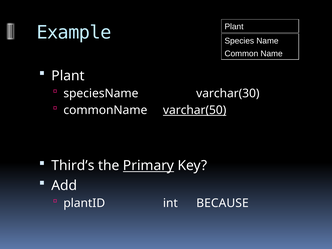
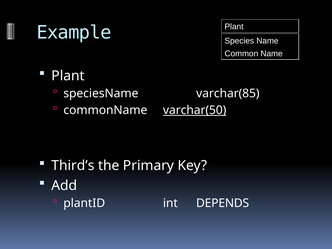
varchar(30: varchar(30 -> varchar(85 (228, 93)
Primary underline: present -> none (149, 166)
BECAUSE: BECAUSE -> DEPENDS (223, 203)
